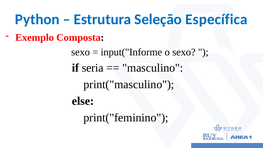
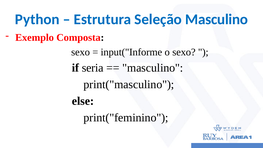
Seleção Específica: Específica -> Masculino (217, 19)
